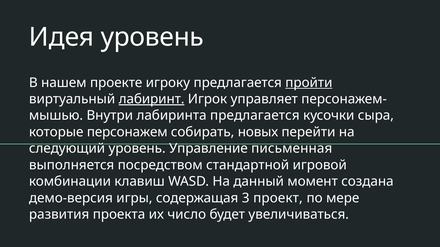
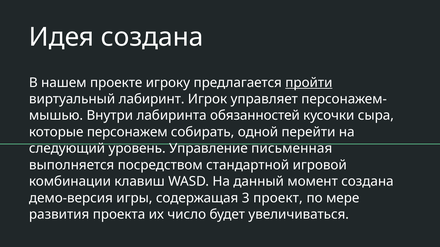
Идея уровень: уровень -> создана (152, 37)
лабиринт underline: present -> none (152, 99)
лабиринта предлагается: предлагается -> обязанностей (255, 116)
новых: новых -> одной (258, 132)
